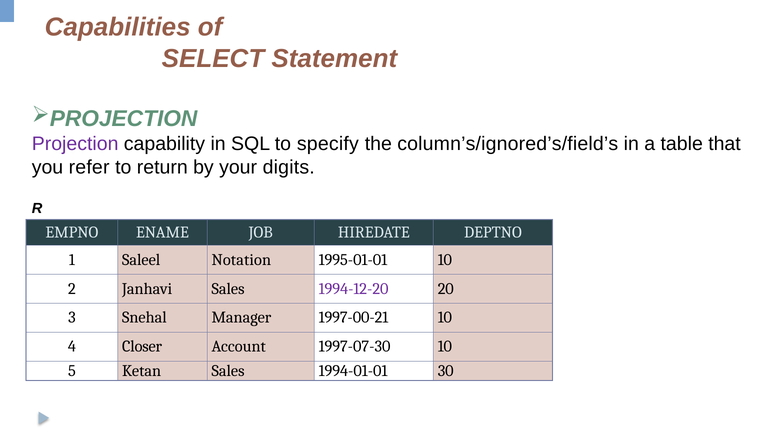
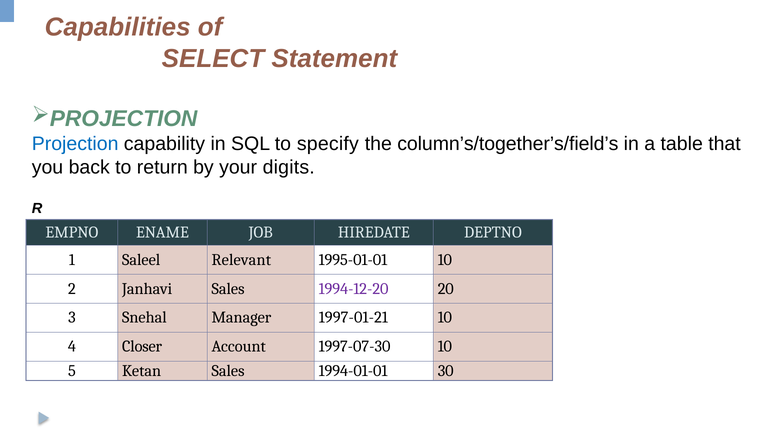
Projection colour: purple -> blue (75, 144)
column’s/ignored’s/field’s: column’s/ignored’s/field’s -> column’s/together’s/field’s (508, 144)
refer: refer -> back (89, 167)
Notation: Notation -> Relevant (241, 259)
1997-00-21: 1997-00-21 -> 1997-01-21 (353, 317)
